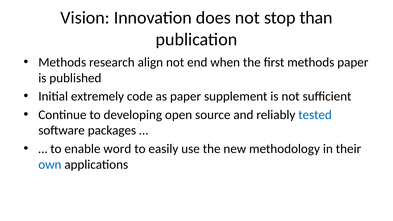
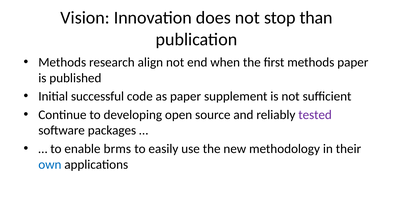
extremely: extremely -> successful (97, 96)
tested colour: blue -> purple (315, 115)
word: word -> brms (117, 149)
